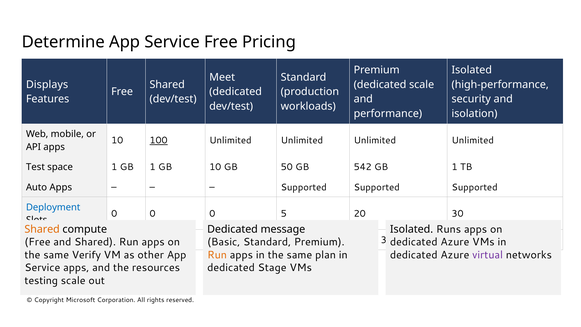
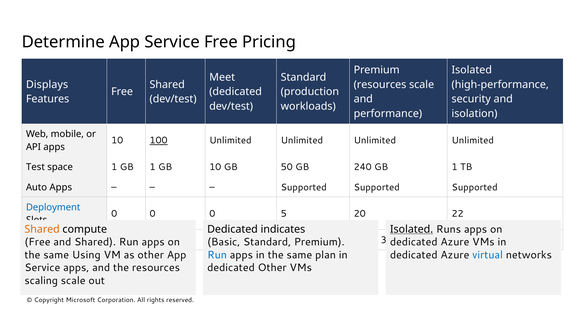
dedicated: dedicated -> resources (380, 84)
542: 542 -> 240 (363, 167)
20 30: 30 -> 22 (458, 214)
message: message -> indicates (283, 229)
Isolated underline: none -> present (412, 229)
Verify: Verify -> Using (86, 255)
Run colour: orange -> blue (217, 255)
virtual colour: purple -> blue (488, 255)
dedicated Stage: Stage -> Other (272, 268)
testing: testing -> scaling (41, 280)
